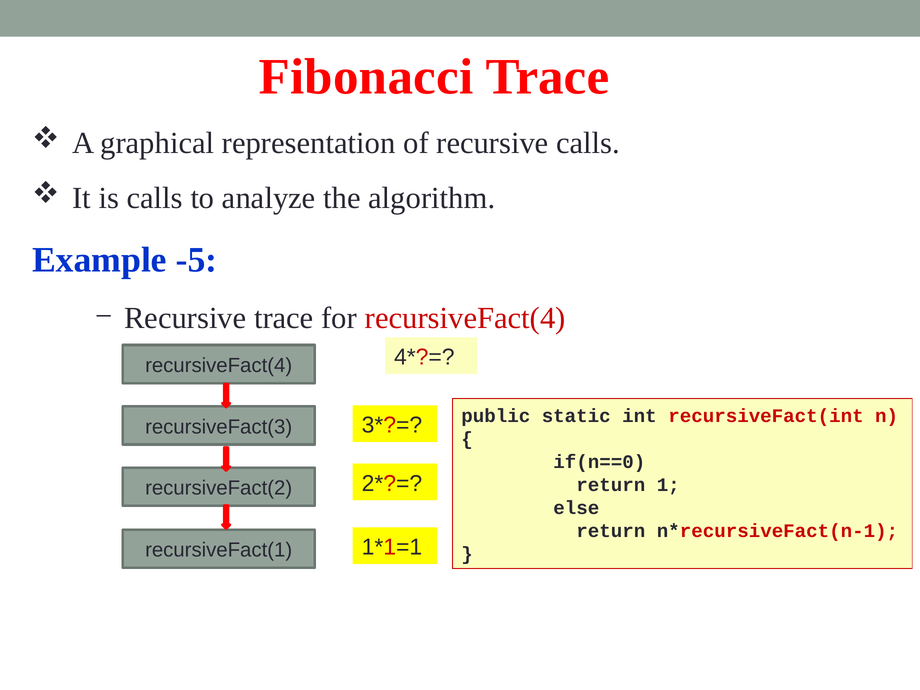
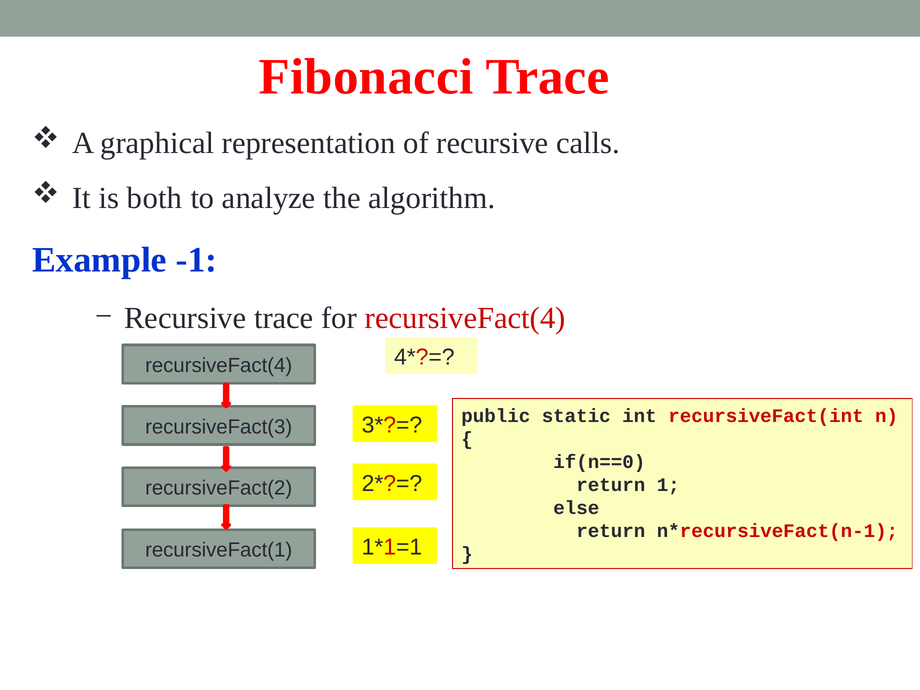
is calls: calls -> both (155, 198)
-5: -5 -> -1 (197, 260)
